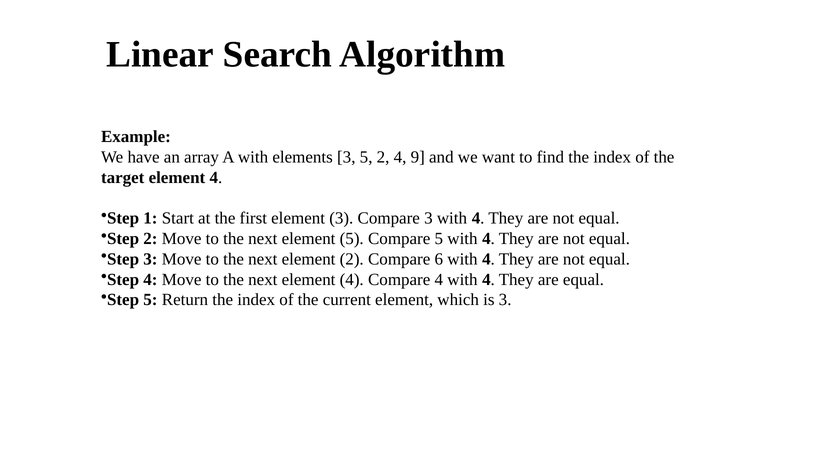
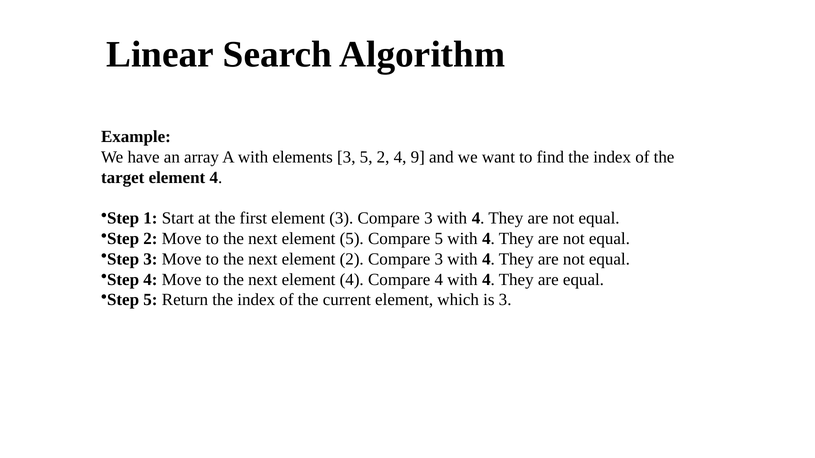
2 Compare 6: 6 -> 3 (439, 259)
